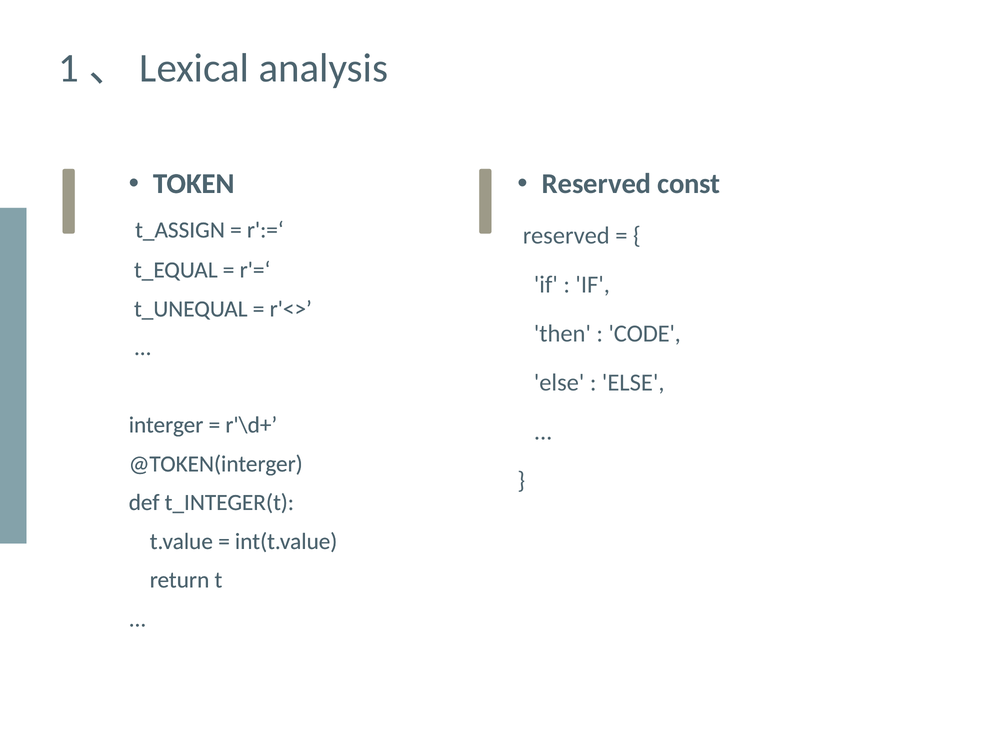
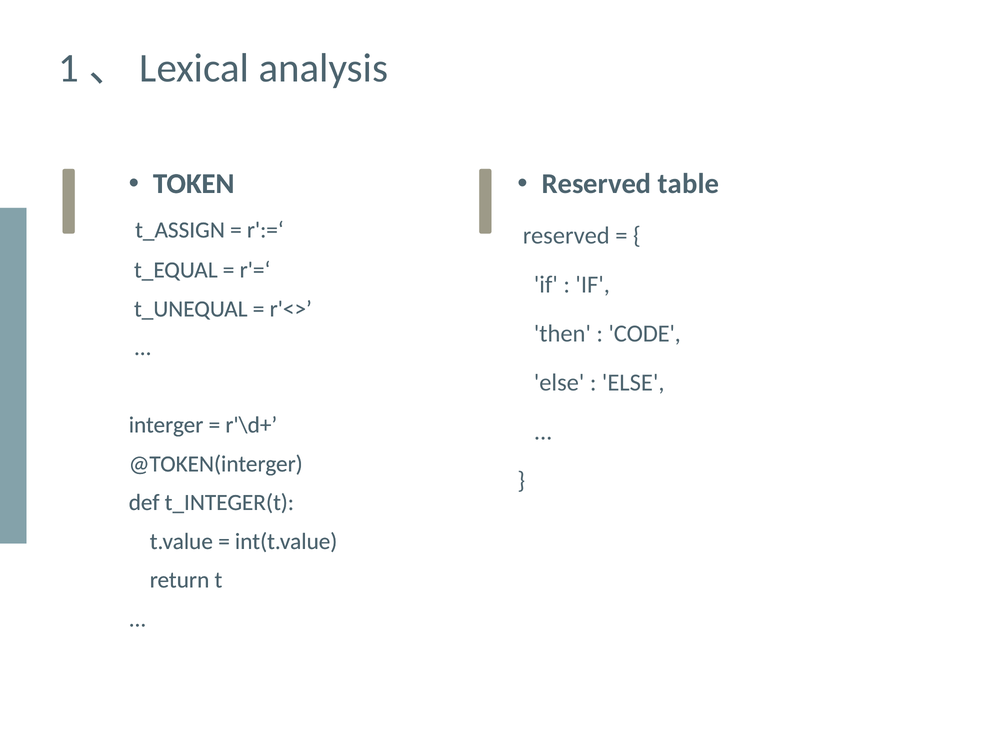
const: const -> table (689, 184)
